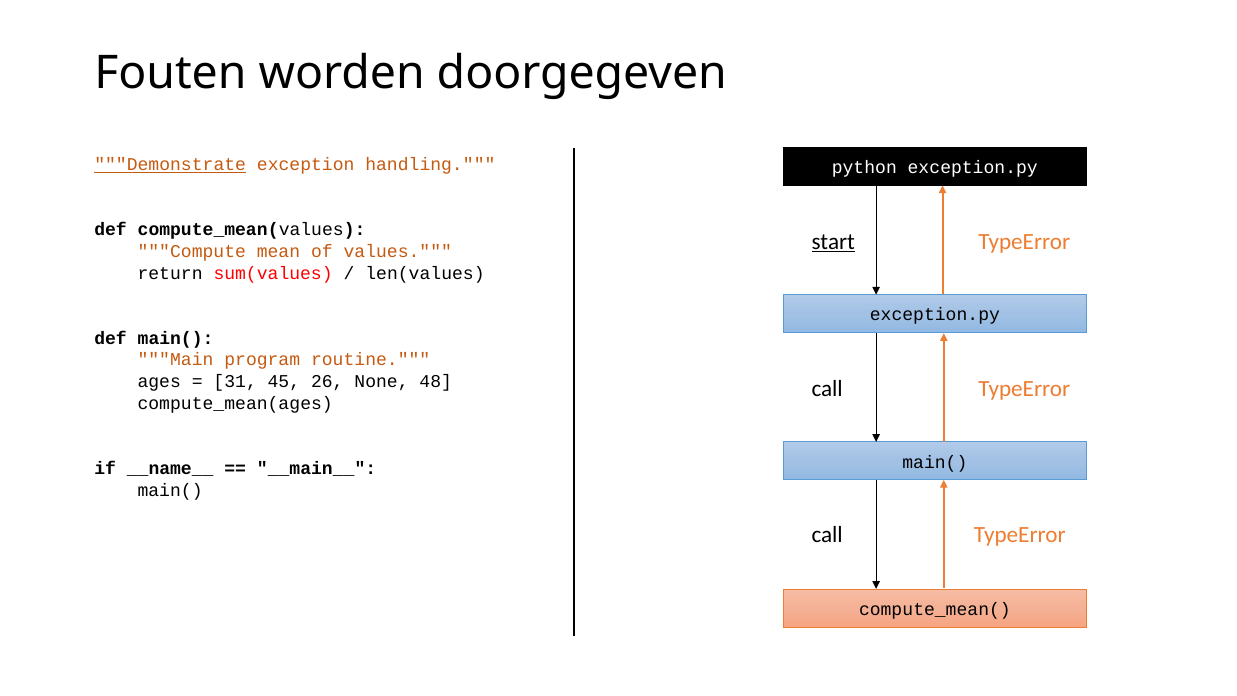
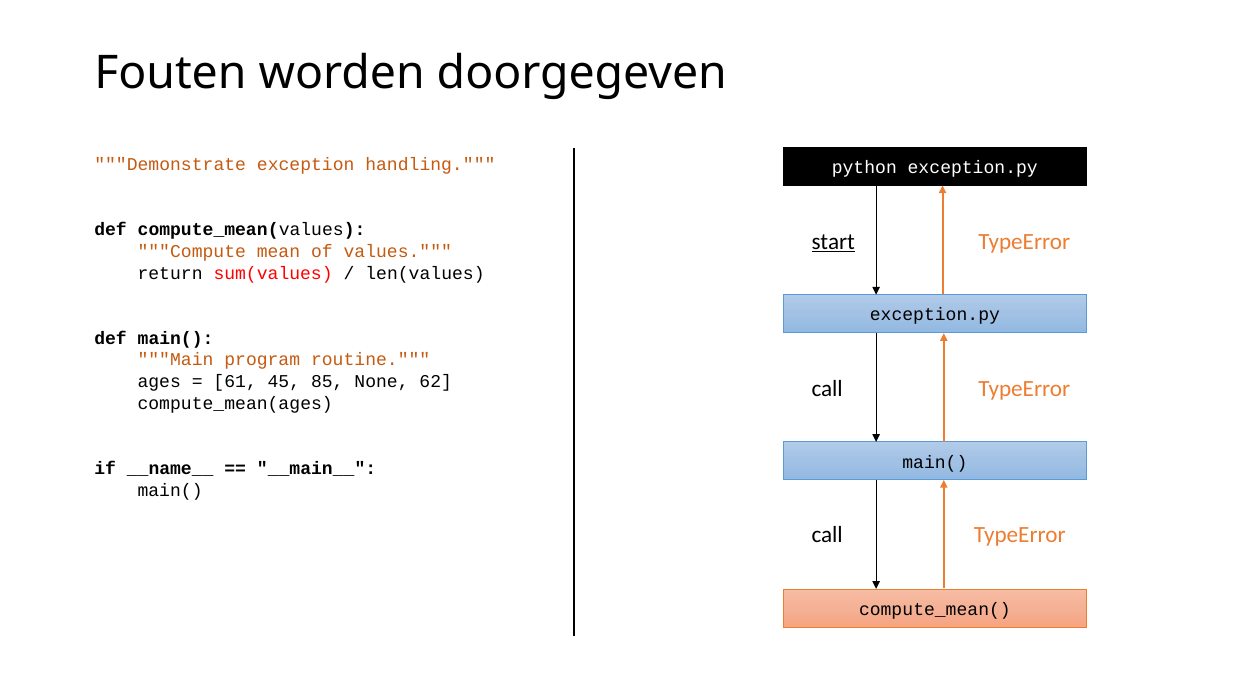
Demonstrate underline: present -> none (170, 165)
31: 31 -> 61 (235, 381)
26: 26 -> 85 (327, 381)
48: 48 -> 62 (436, 381)
